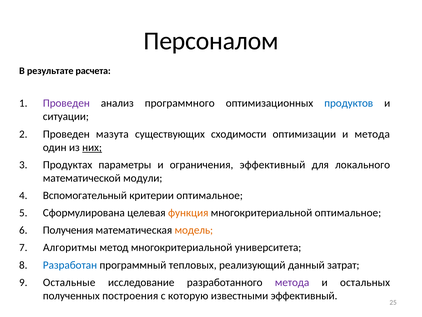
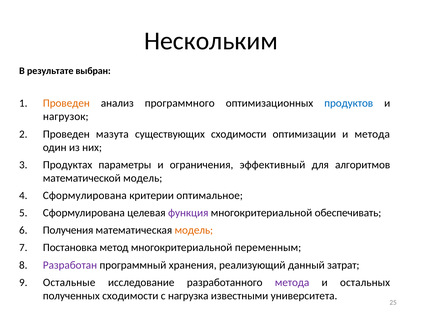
Персоналом: Персоналом -> Нескольким (211, 41)
расчета: расчета -> выбран (93, 71)
Проведен colour: purple -> orange (66, 103)
ситуации: ситуации -> нагрузок (66, 116)
них underline: present -> none (92, 147)
локального: локального -> алгоритмов (363, 165)
математической модули: модули -> модель (143, 178)
Вспомогательный: Вспомогательный -> Сформулирована (85, 195)
функция colour: orange -> purple (188, 213)
многокритериальной оптимальное: оптимальное -> обеспечивать (348, 213)
Алгоритмы: Алгоритмы -> Постановка (70, 247)
университета: университета -> переменным (268, 247)
Разработан colour: blue -> purple (70, 265)
тепловых: тепловых -> хранения (193, 265)
полученных построения: построения -> сходимости (130, 295)
которую: которую -> нагрузка (188, 295)
известными эффективный: эффективный -> университета (304, 295)
